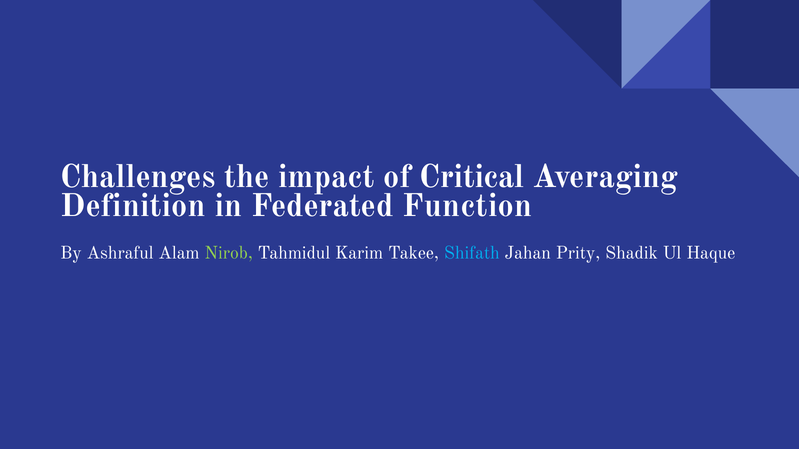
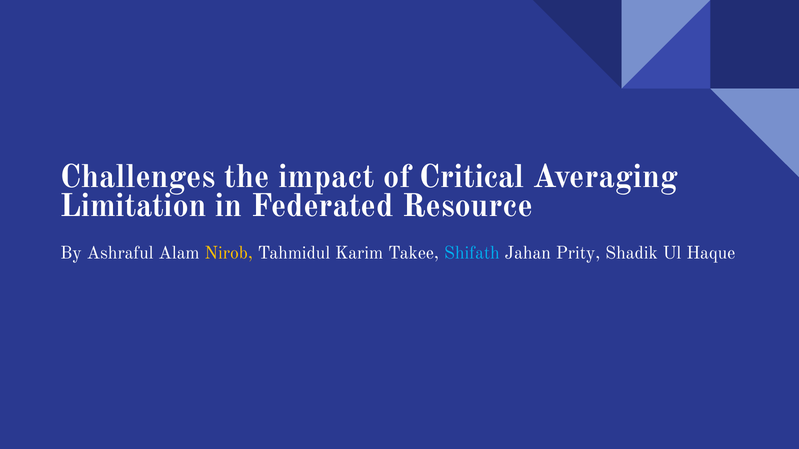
Definition: Definition -> Limitation (133, 206)
Function: Function -> Resource (468, 206)
Nirob colour: light green -> yellow (229, 253)
